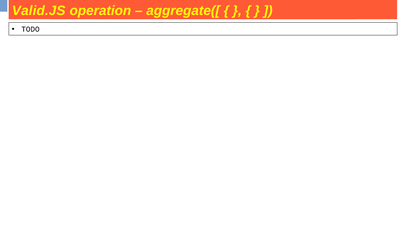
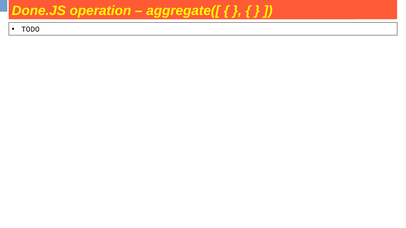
Valid.JS: Valid.JS -> Done.JS (39, 11)
